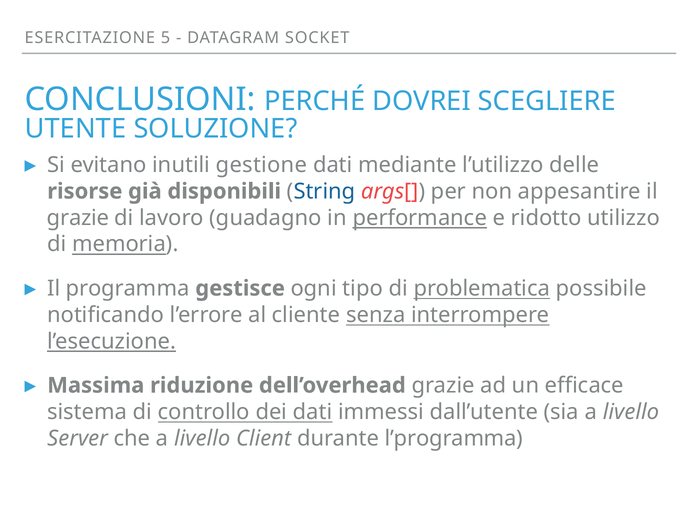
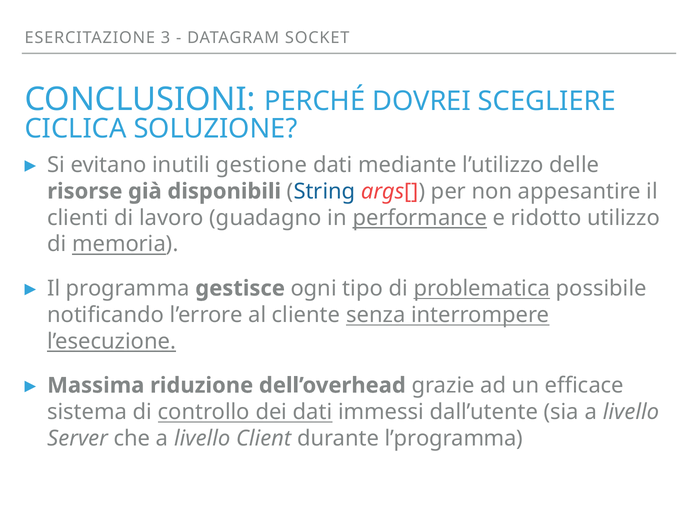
5: 5 -> 3 (166, 38)
UTENTE: UTENTE -> CICLICA (76, 129)
grazie: grazie -> clienti (78, 218)
